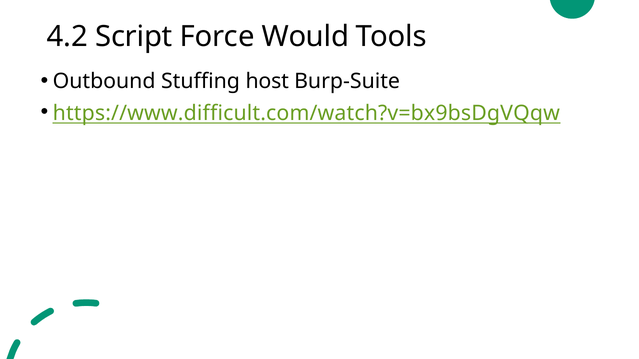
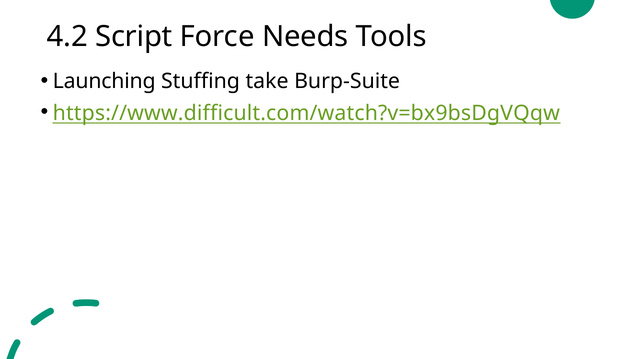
Would: Would -> Needs (305, 37)
Outbound: Outbound -> Launching (104, 81)
host: host -> take (267, 81)
